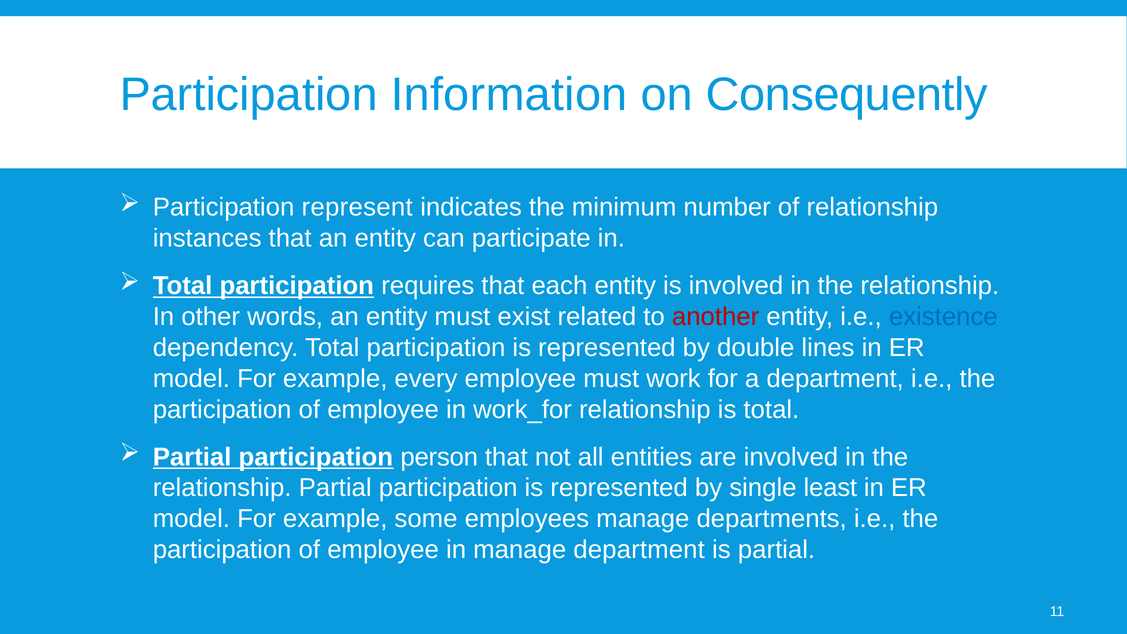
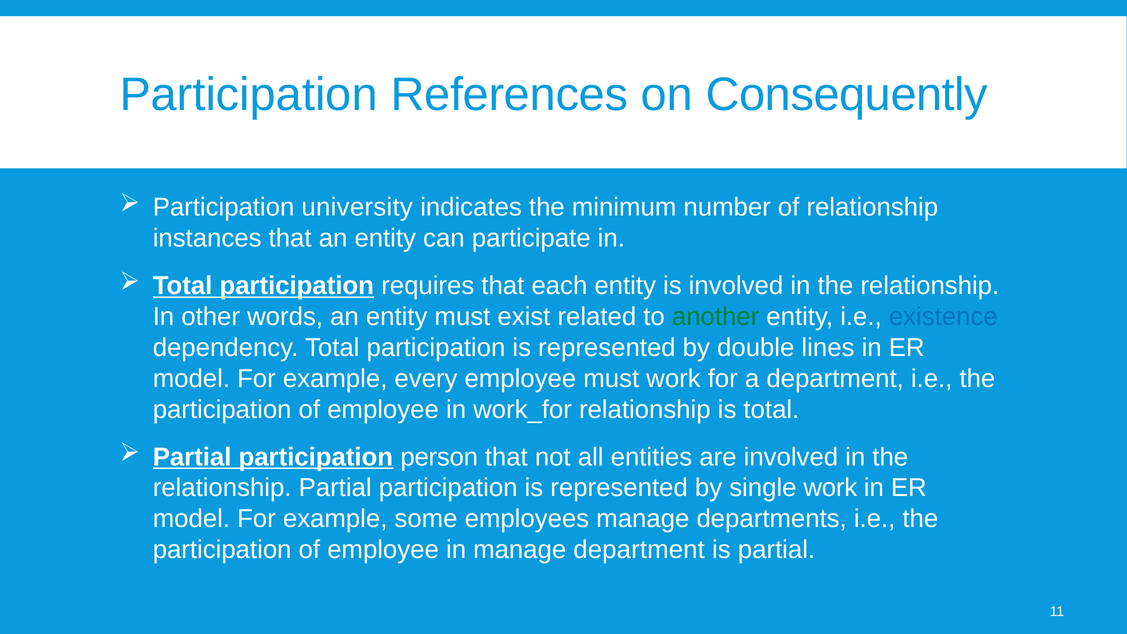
Information: Information -> References (509, 95)
represent: represent -> university (357, 207)
another colour: red -> green (716, 317)
single least: least -> work (830, 488)
